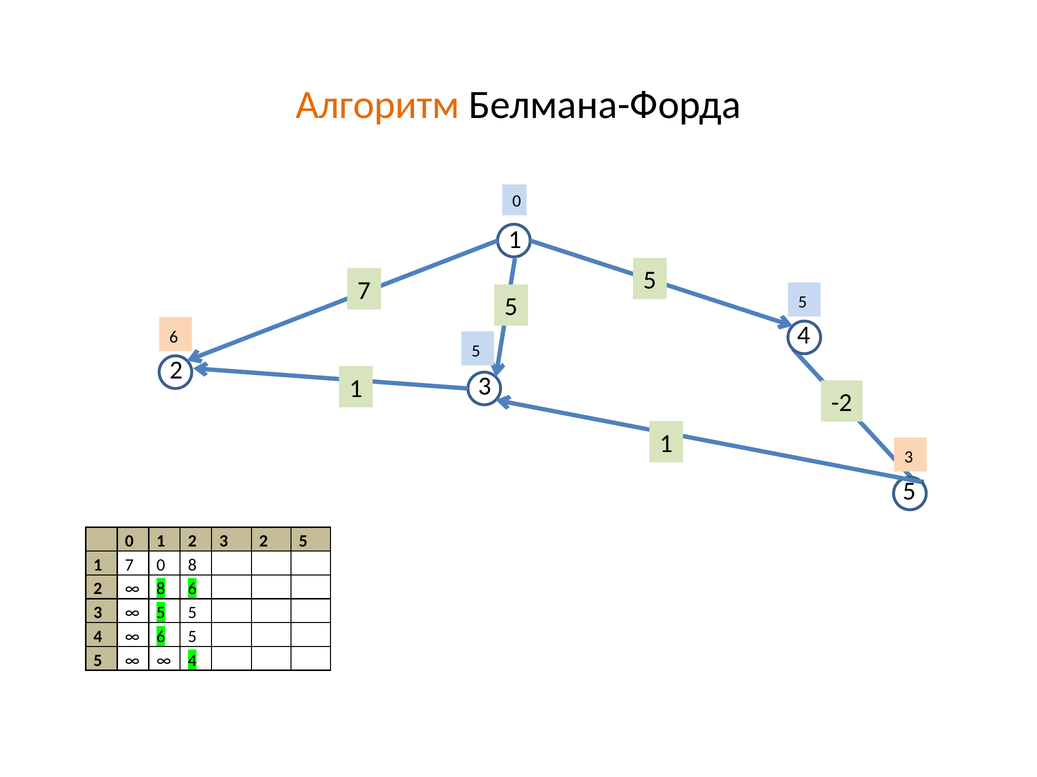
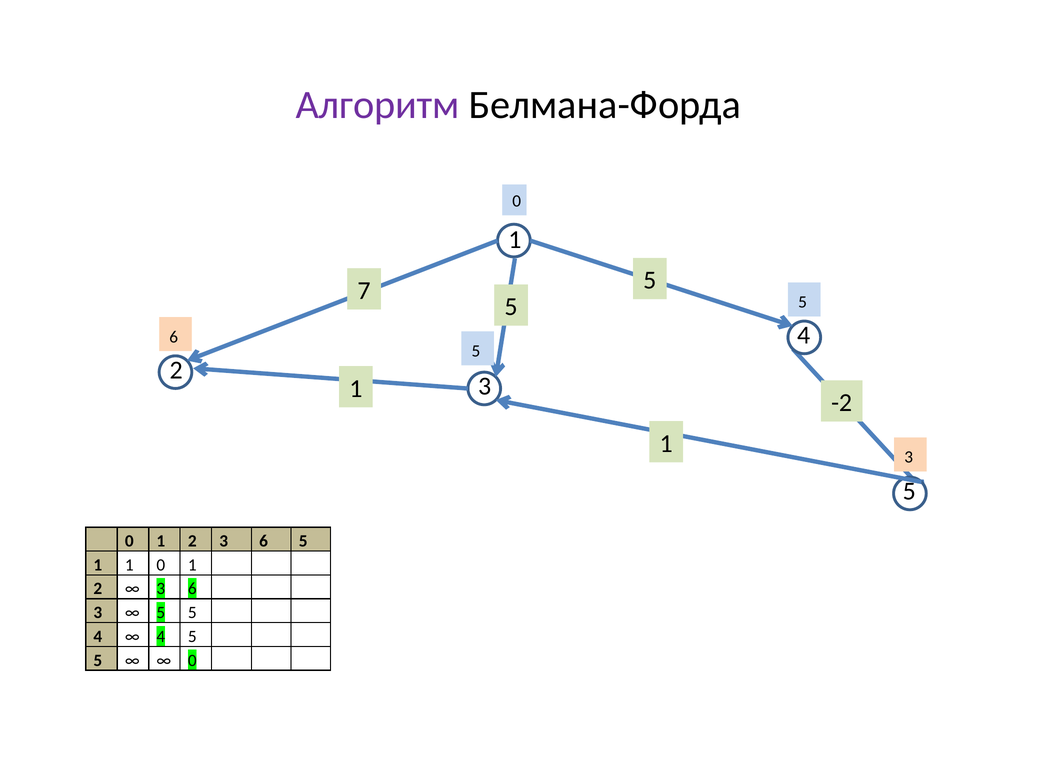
Алгоритм colour: orange -> purple (378, 105)
2 3 2: 2 -> 6 (264, 542)
1 7: 7 -> 1 (129, 565)
8: 8 -> 1 (192, 565)
8: 8 -> 3 (161, 589)
6: 6 -> 4 (161, 637)
4: 4 -> 0 (192, 661)
